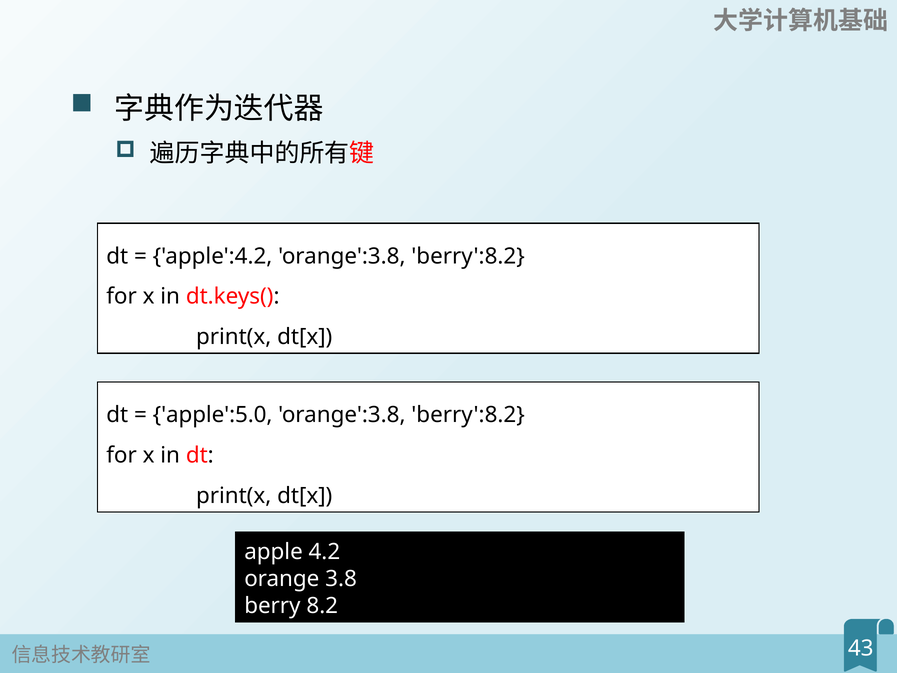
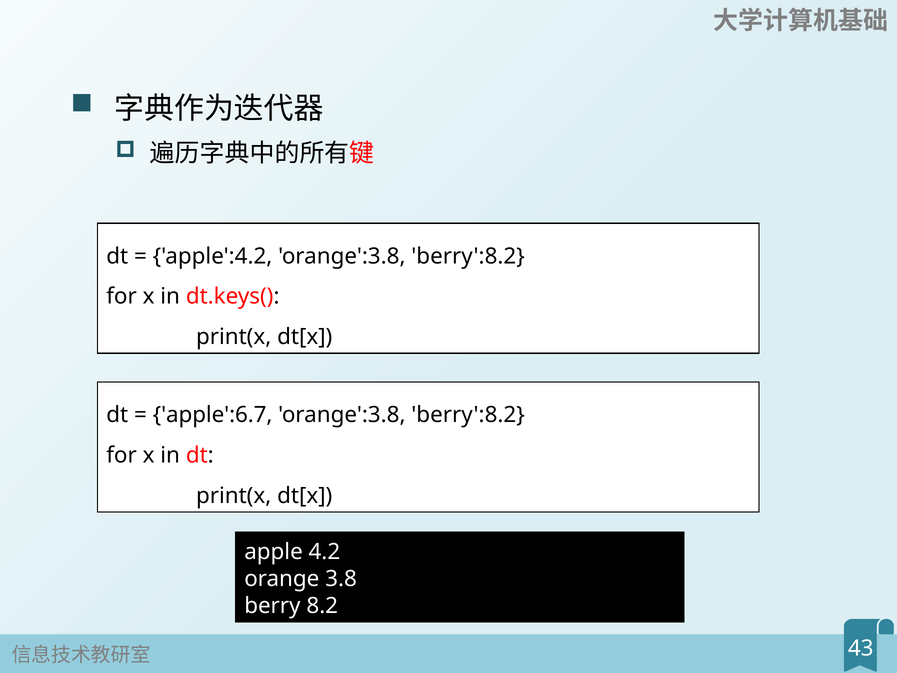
apple':5.0: apple':5.0 -> apple':6.7 (213, 415)
